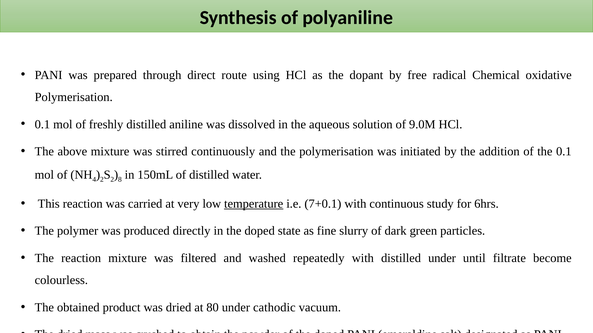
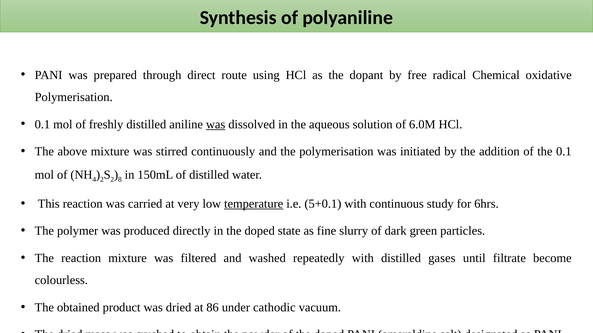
was underline: none -> present (216, 124)
9.0M: 9.0M -> 6.0M (422, 124)
7+0.1: 7+0.1 -> 5+0.1 (323, 204)
distilled under: under -> gases (442, 258)
80: 80 -> 86 (213, 308)
